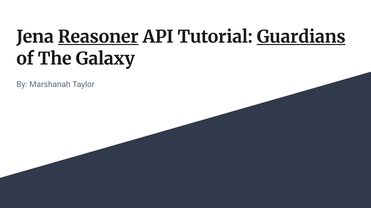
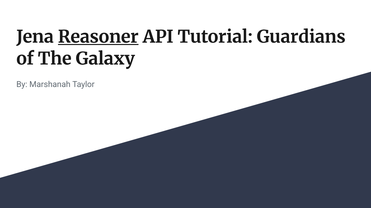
Guardians underline: present -> none (301, 37)
